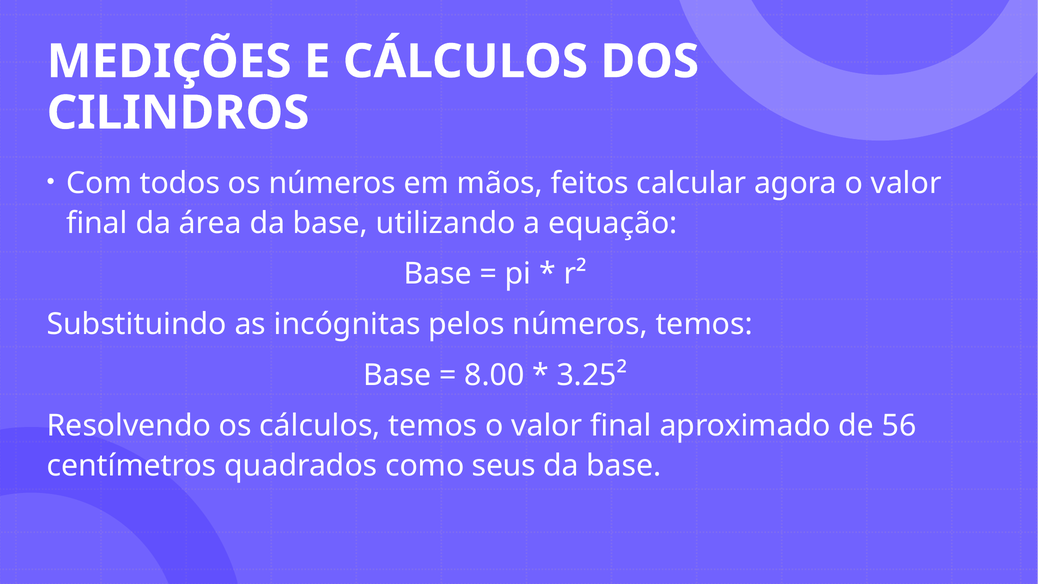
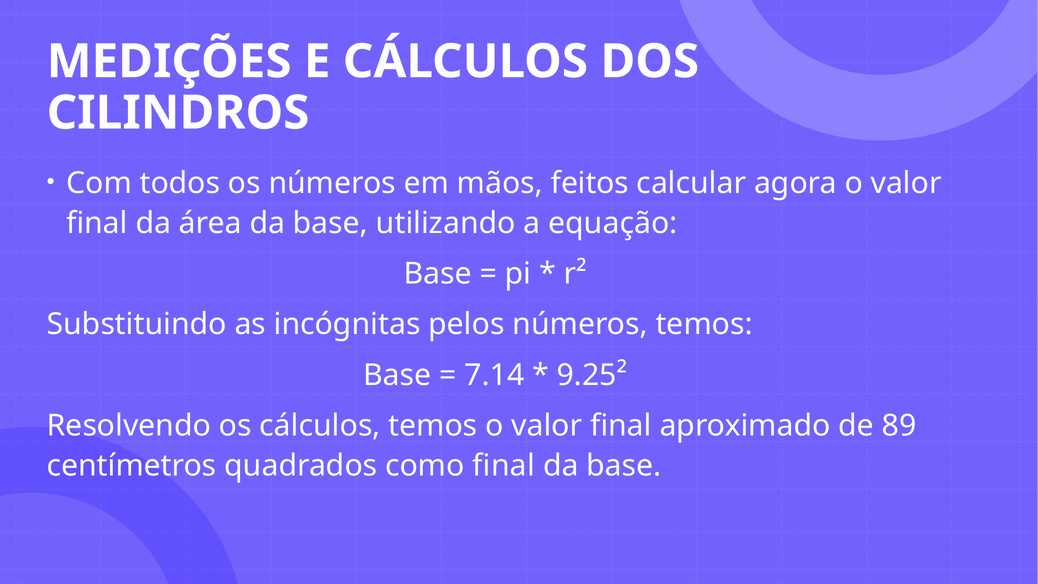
8.00: 8.00 -> 7.14 (494, 375)
3.25²: 3.25² -> 9.25² (592, 375)
56: 56 -> 89 (899, 426)
como seus: seus -> final (504, 466)
